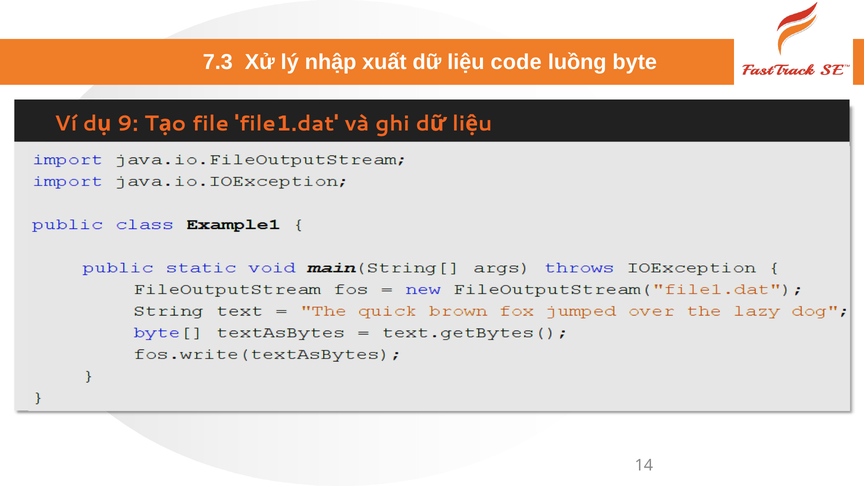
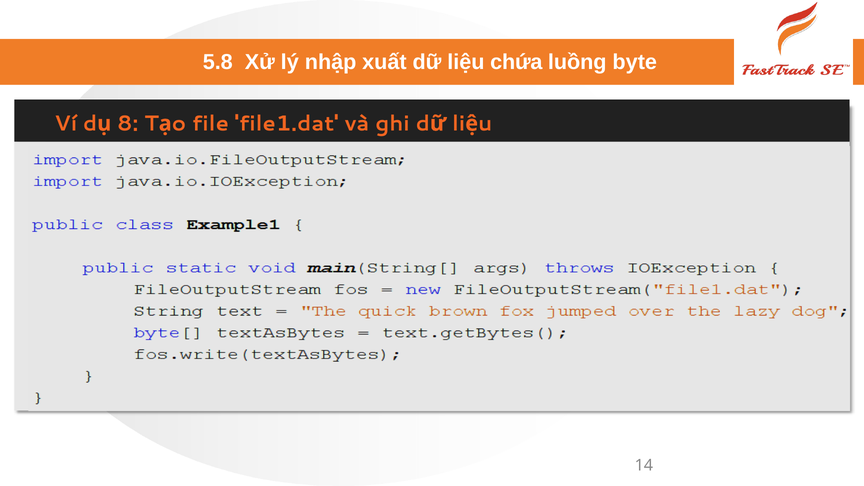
7.3: 7.3 -> 5.8 (218, 62)
code: code -> chứa (516, 62)
9: 9 -> 8 (128, 124)
